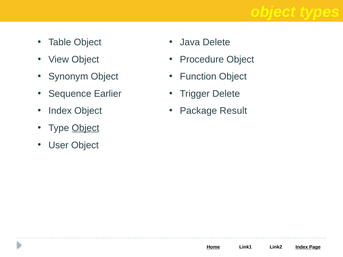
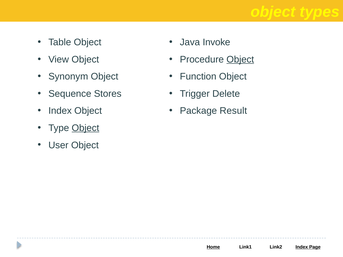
Java Delete: Delete -> Invoke (216, 42)
Object underline: none -> present (240, 60)
Earlier: Earlier -> Stores (108, 94)
